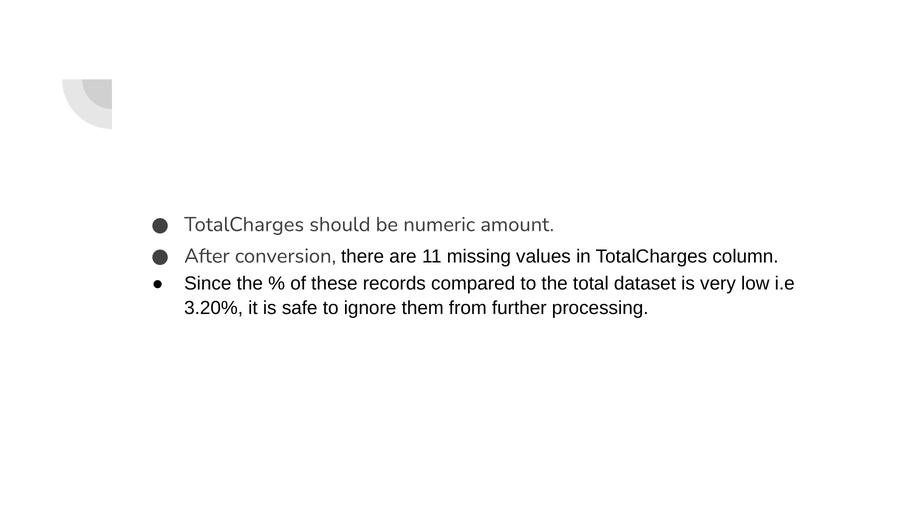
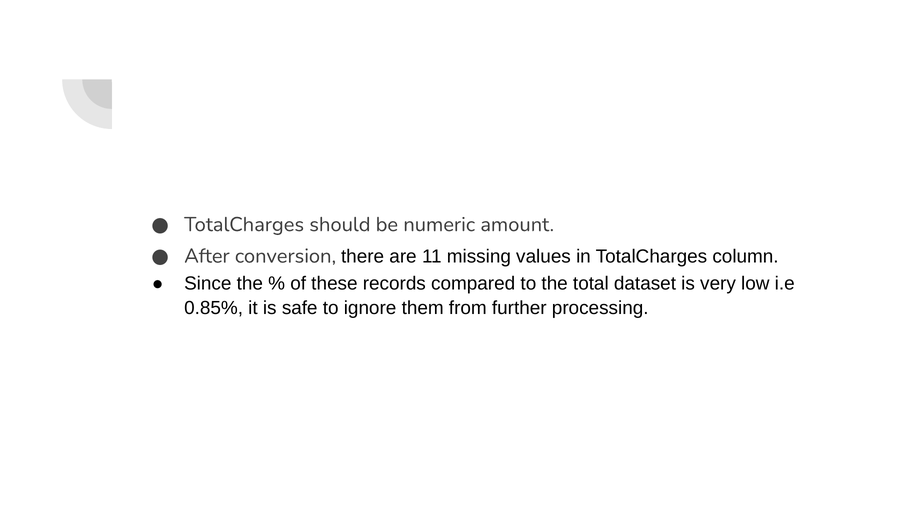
3.20%: 3.20% -> 0.85% (214, 308)
